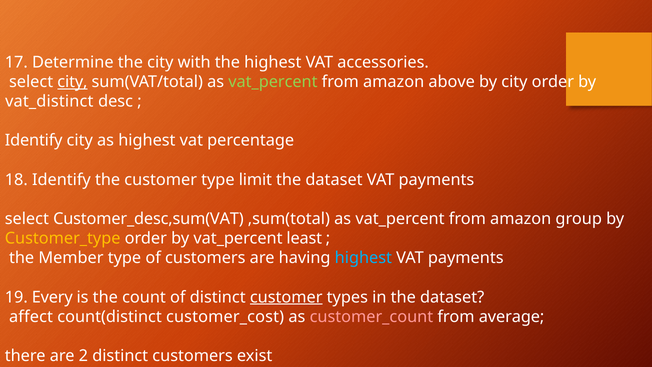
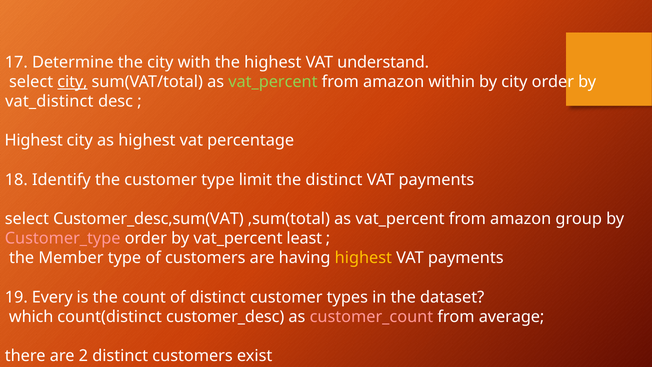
accessories: accessories -> understand (383, 62)
above: above -> within (452, 82)
Identify: Identify -> Highest (34, 140)
dataset: dataset -> distinct (334, 180)
Customer_type colour: yellow -> pink (63, 238)
highest colour: light blue -> yellow (363, 258)
customer underline: present -> none (286, 297)
affect: affect -> which (31, 316)
customer_cost: customer_cost -> customer_desc (225, 316)
